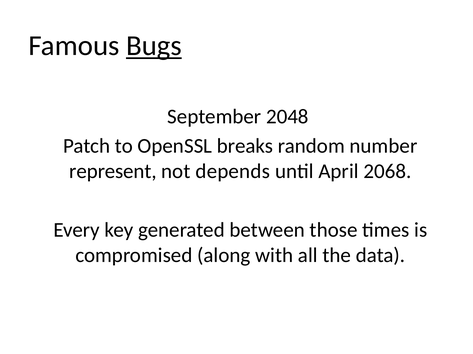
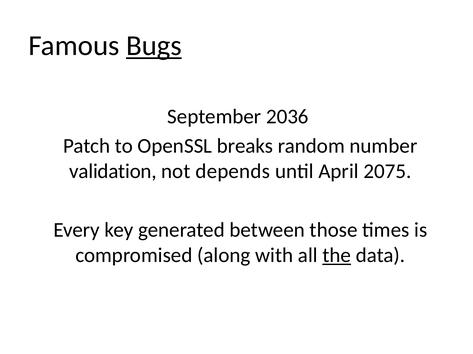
2048: 2048 -> 2036 (287, 117)
represent: represent -> validation (113, 172)
2068: 2068 -> 2075 (387, 172)
the underline: none -> present (337, 256)
